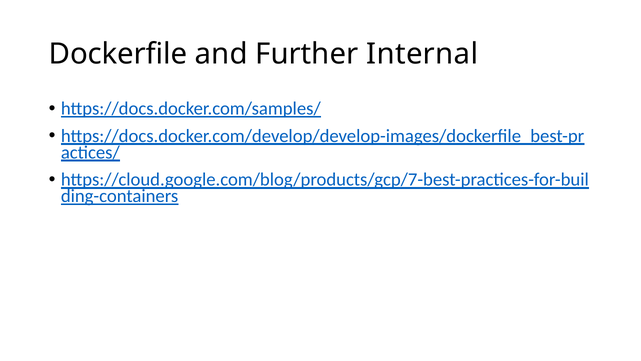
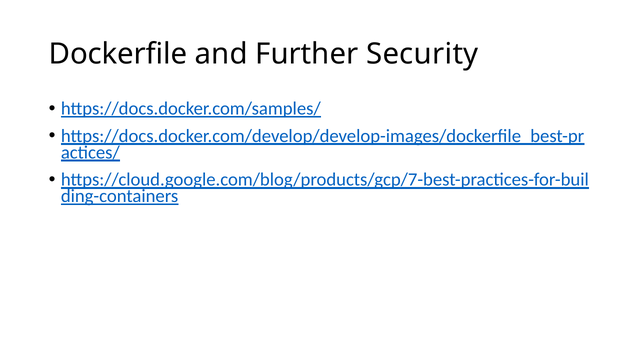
Internal: Internal -> Security (422, 54)
